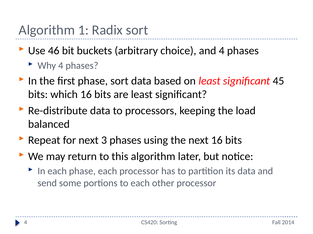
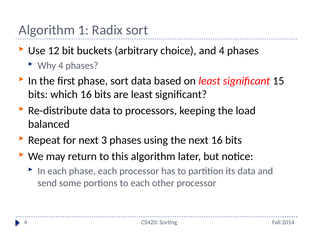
46: 46 -> 12 (54, 51)
45: 45 -> 15 (278, 81)
